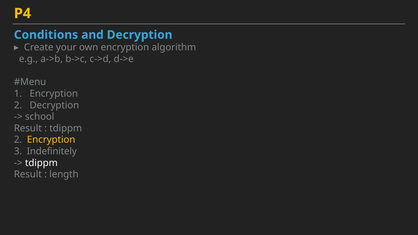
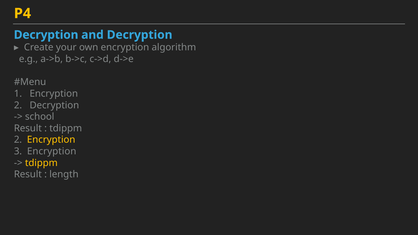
Conditions: Conditions -> Decryption (46, 35)
3 Indefinitely: Indefinitely -> Encryption (52, 151)
tdippm colour: white -> yellow (41, 163)
